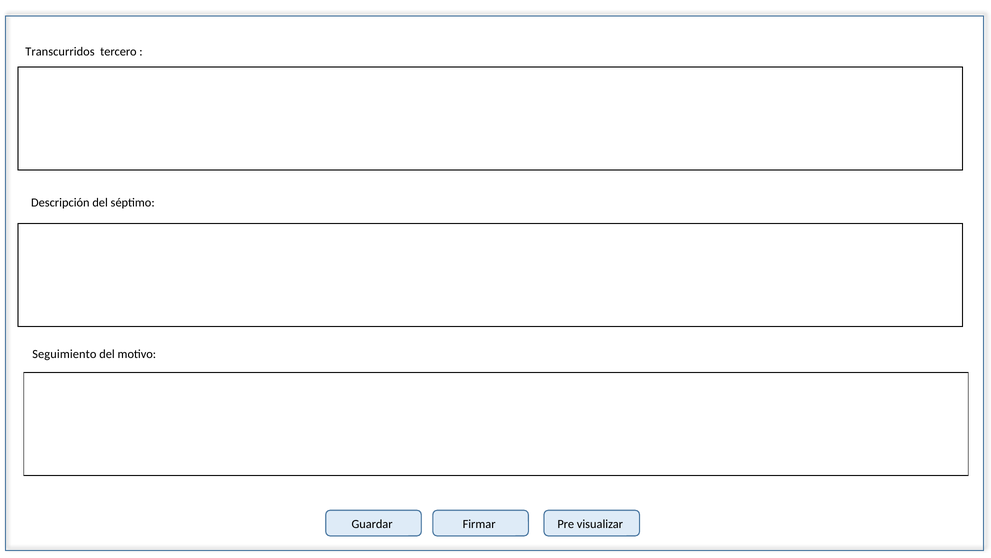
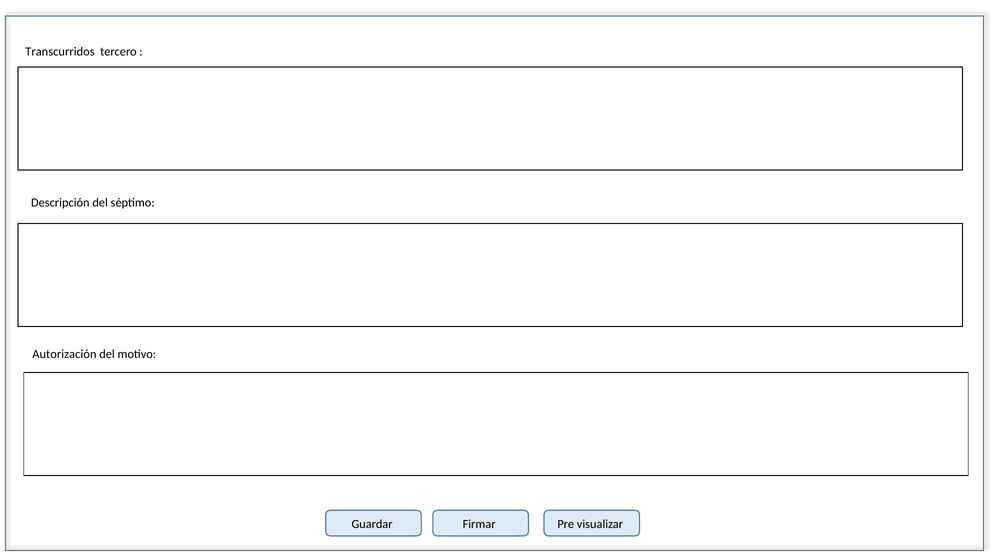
Seguimiento: Seguimiento -> Autorización (64, 354)
